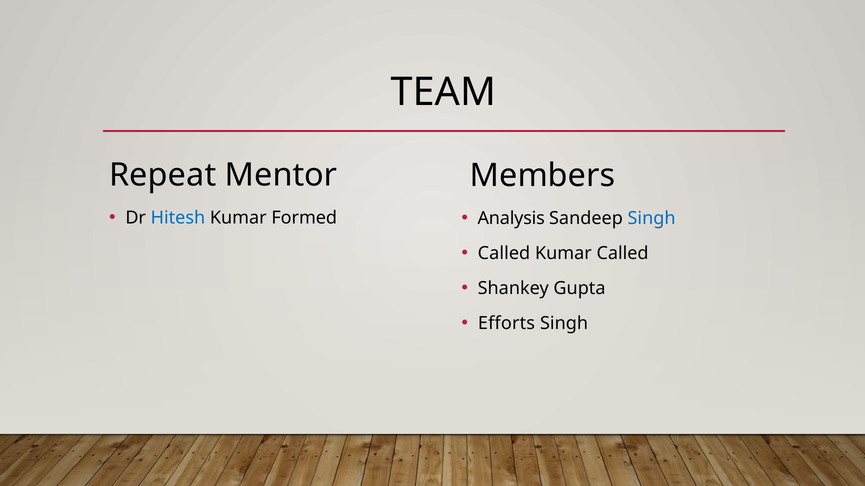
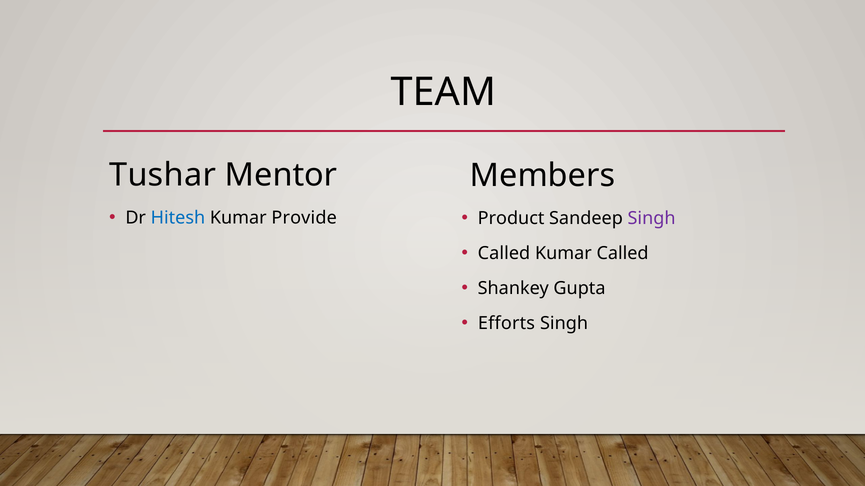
Repeat: Repeat -> Tushar (163, 175)
Formed: Formed -> Provide (304, 218)
Analysis: Analysis -> Product (511, 219)
Singh colour: blue -> purple (652, 219)
